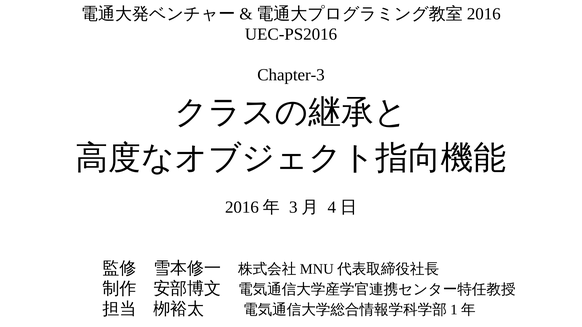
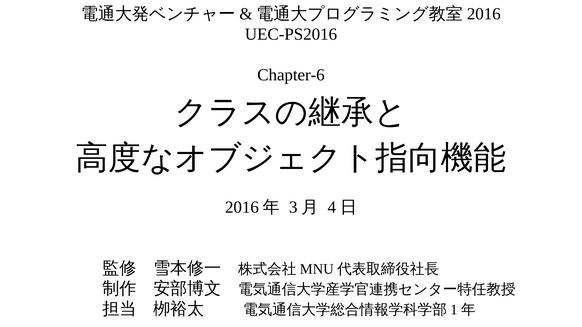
Chapter-3: Chapter-3 -> Chapter-6 (291, 75)
